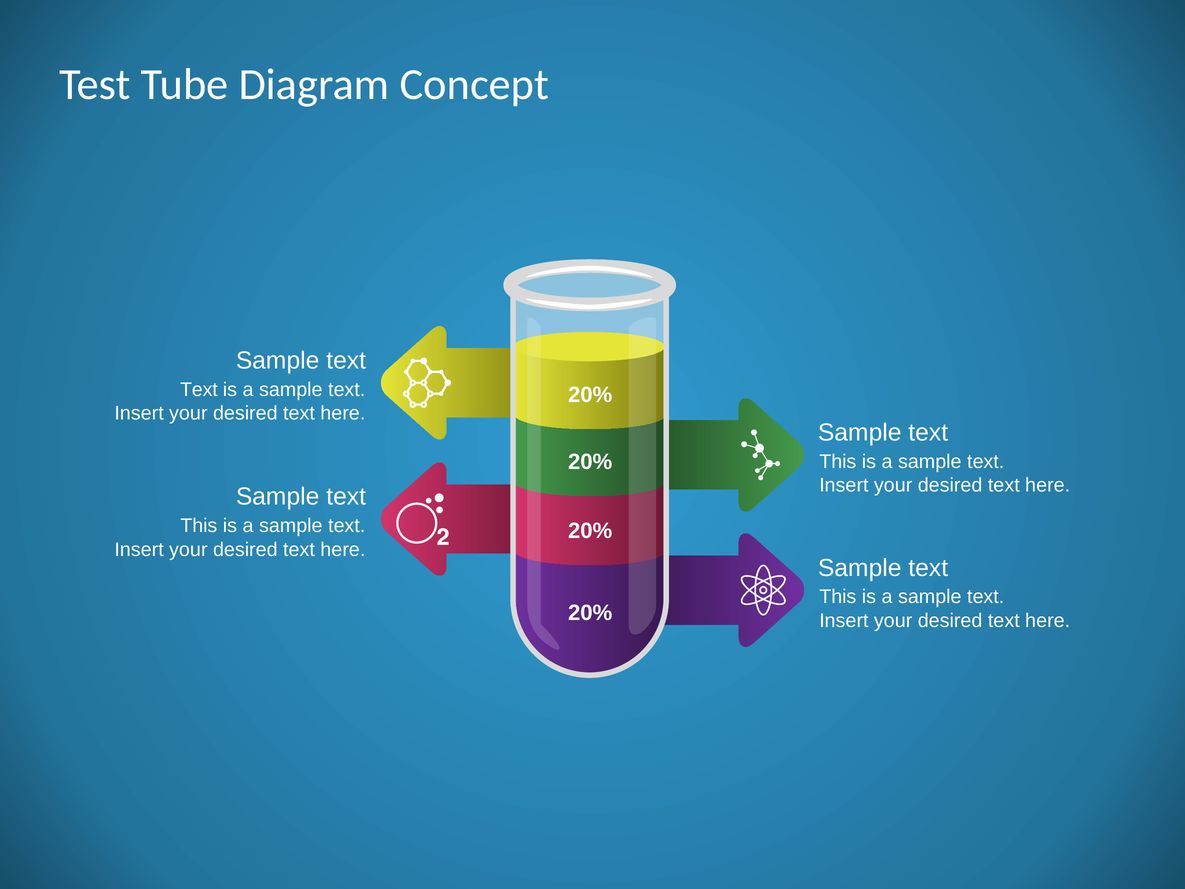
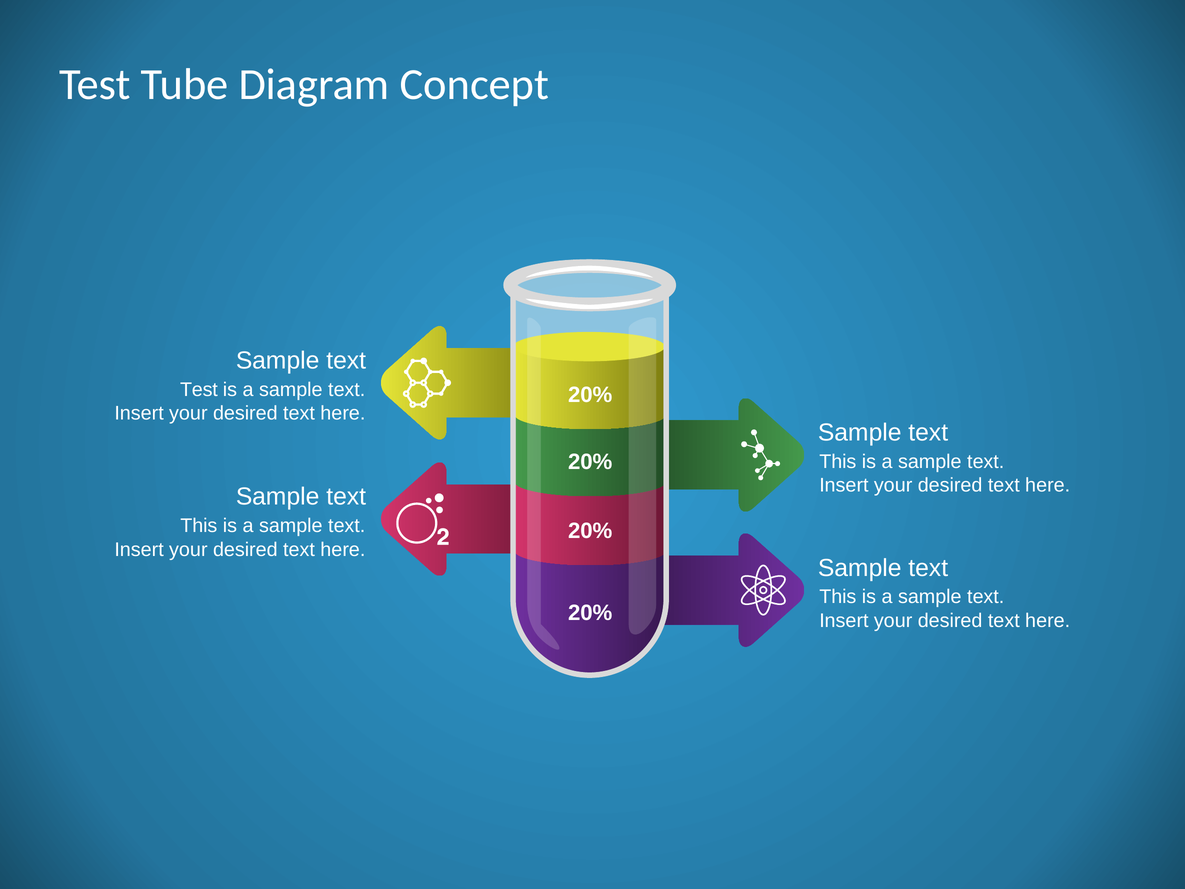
Text: Text -> Test (199, 390)
